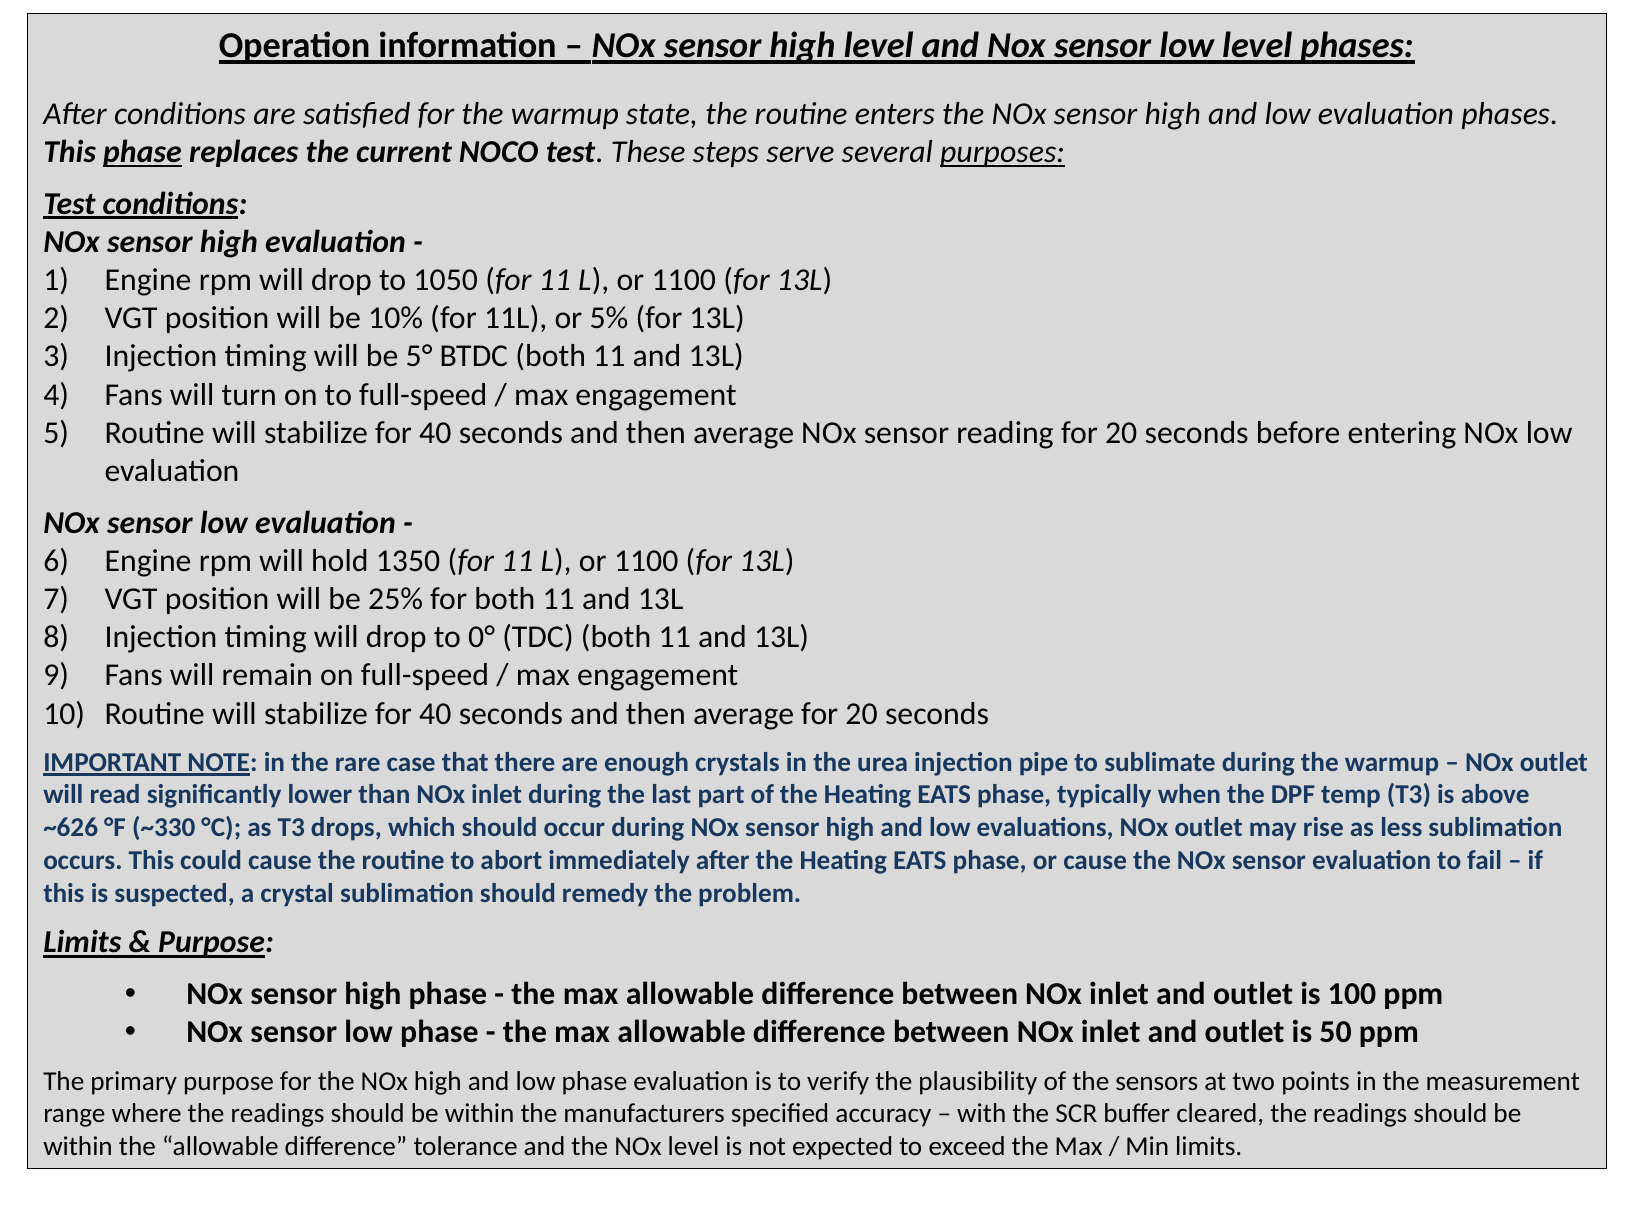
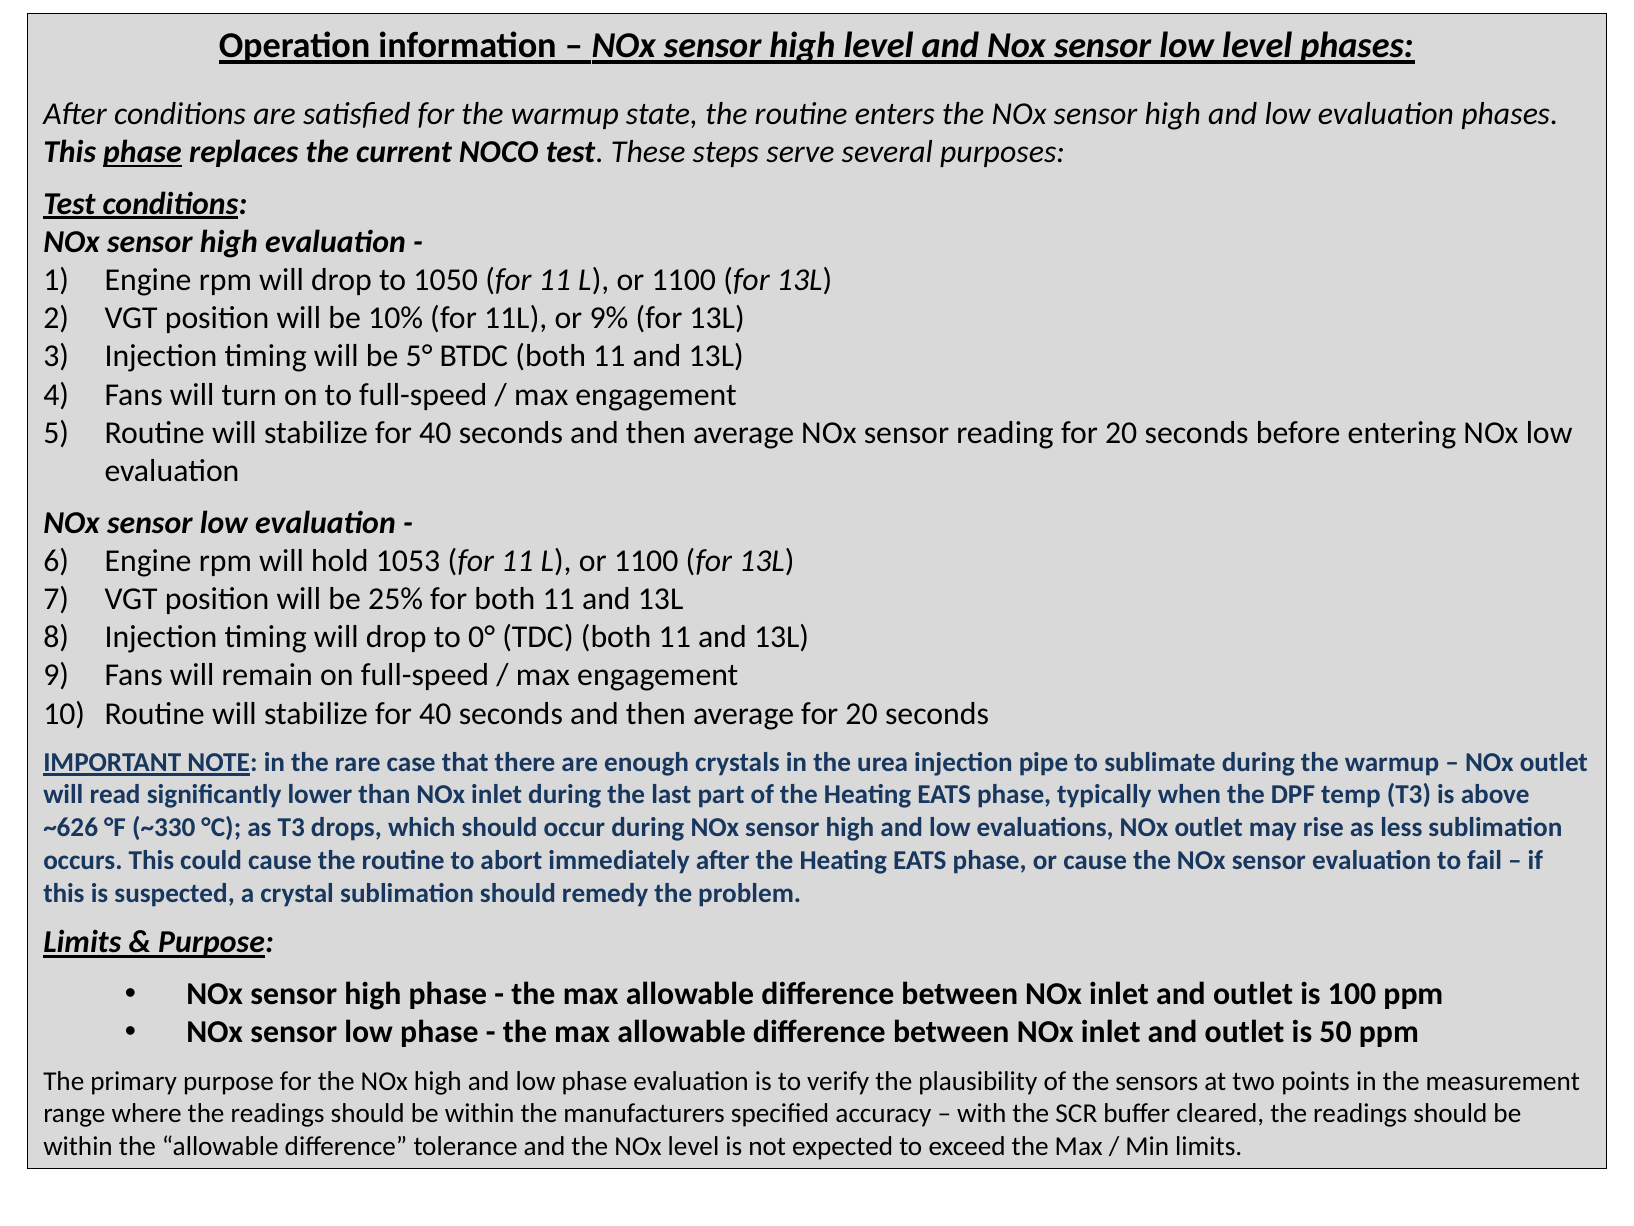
purposes underline: present -> none (1002, 152)
5%: 5% -> 9% (609, 318)
1350: 1350 -> 1053 (408, 561)
